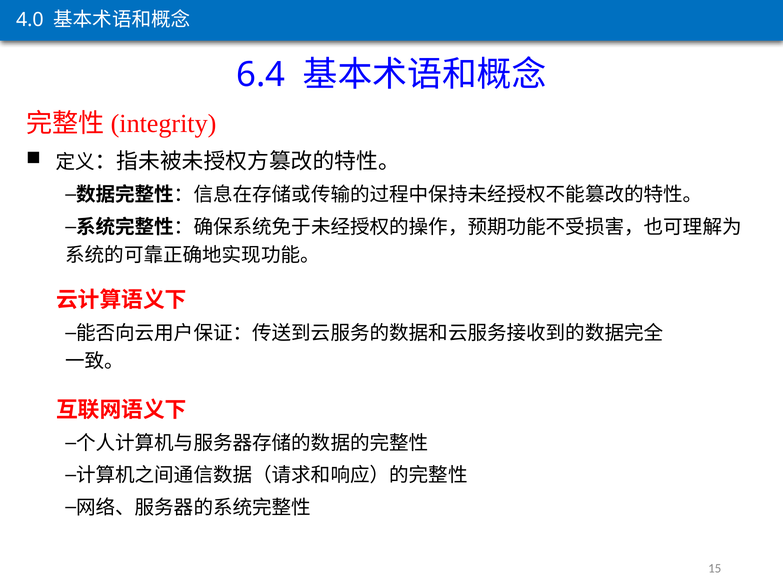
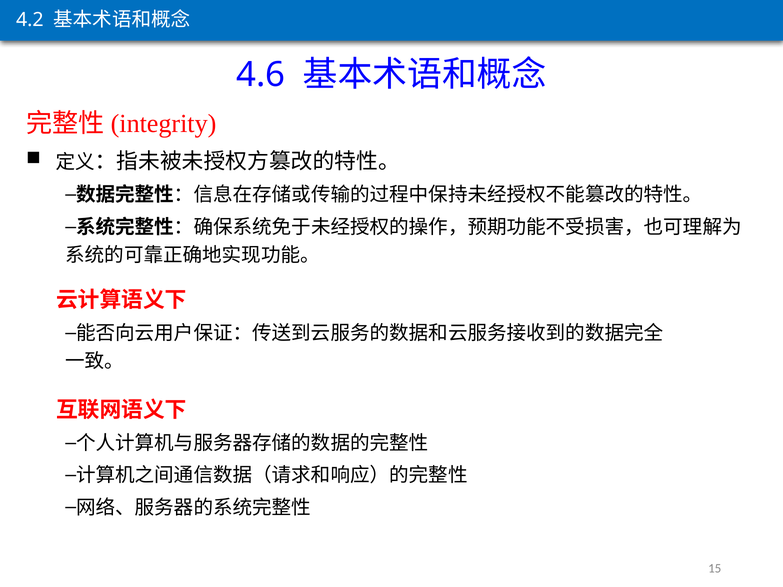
4.0: 4.0 -> 4.2 (30, 20)
6.4: 6.4 -> 4.6 (261, 75)
